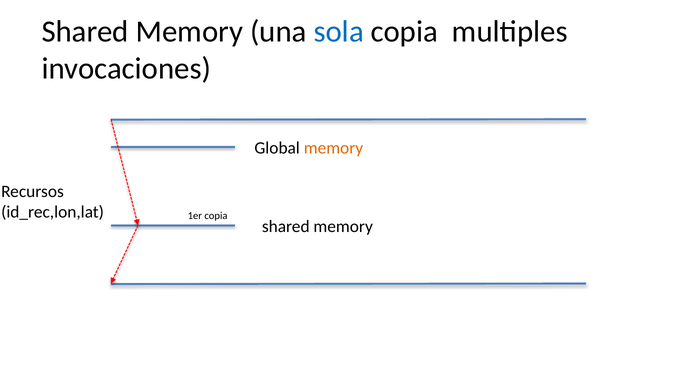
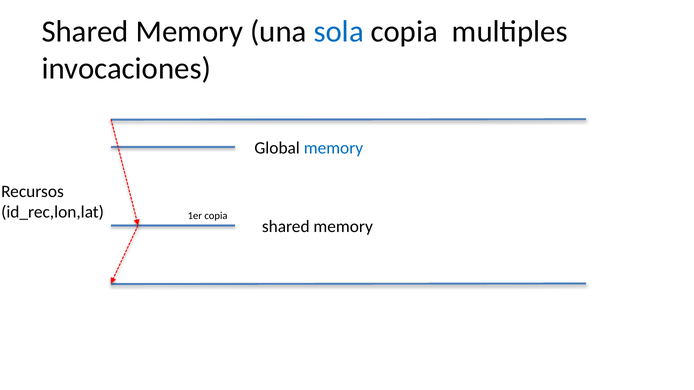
memory colour: orange -> blue (333, 148)
